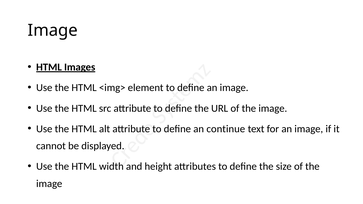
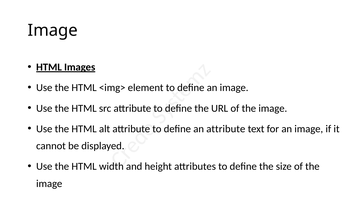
an continue: continue -> attribute (226, 129)
